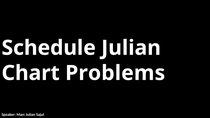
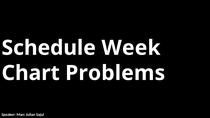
Schedule Julian: Julian -> Week (131, 48)
